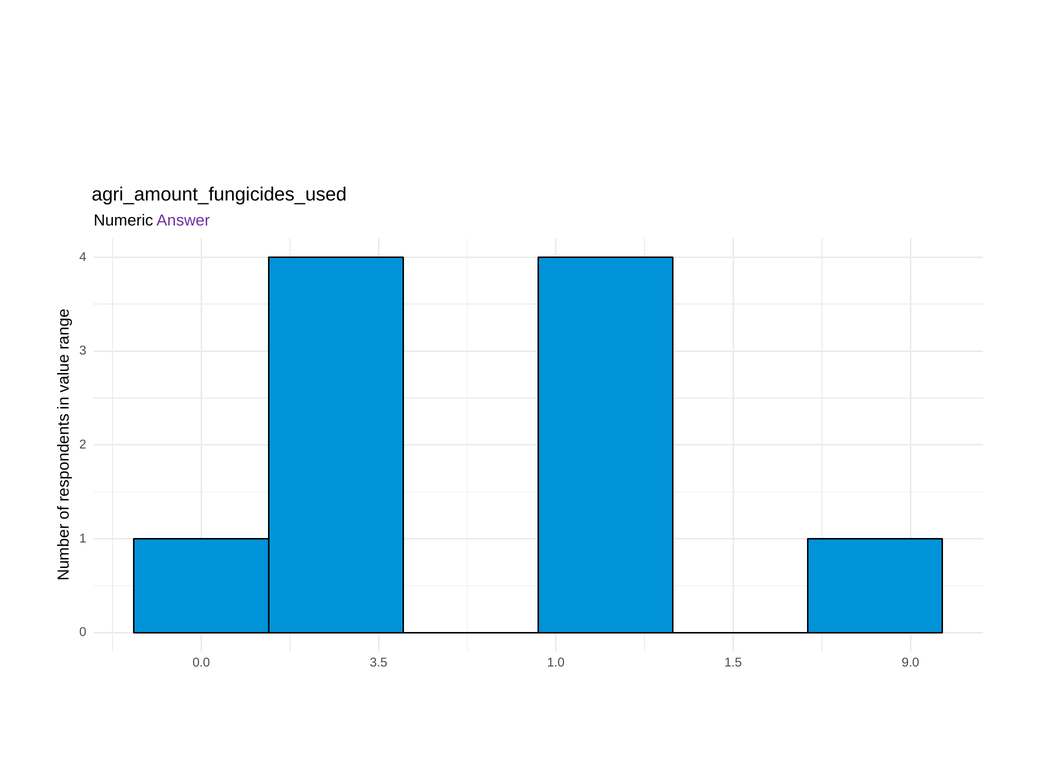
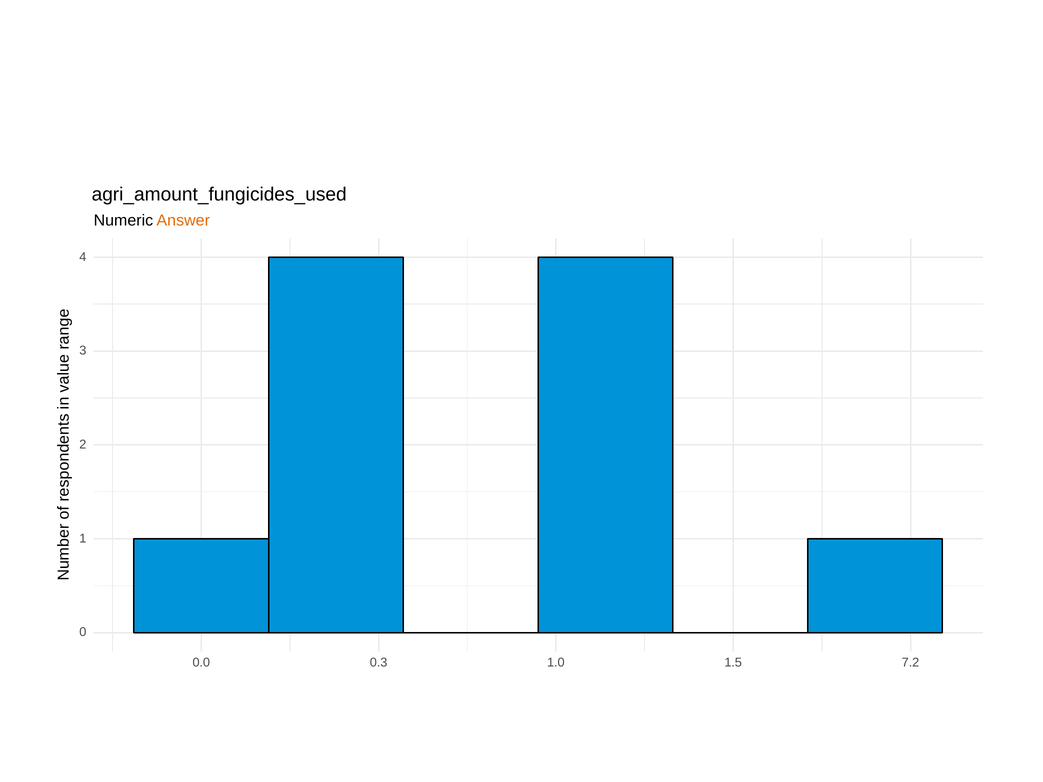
Answer colour: purple -> orange (183, 221)
3.5: 3.5 -> 0.3 (379, 663)
9.0: 9.0 -> 7.2 (911, 663)
